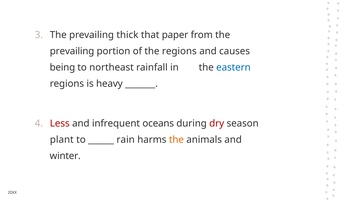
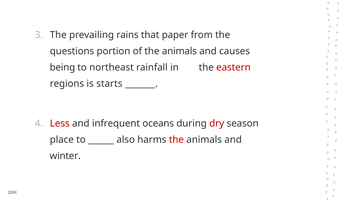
thick: thick -> rains (128, 35)
prevailing: prevailing -> questions (72, 51)
of the regions: regions -> animals (179, 51)
eastern colour: blue -> red (233, 67)
heavy: heavy -> starts (109, 84)
plant: plant -> place (62, 140)
rain: rain -> also (126, 140)
the colour: orange -> red (176, 140)
